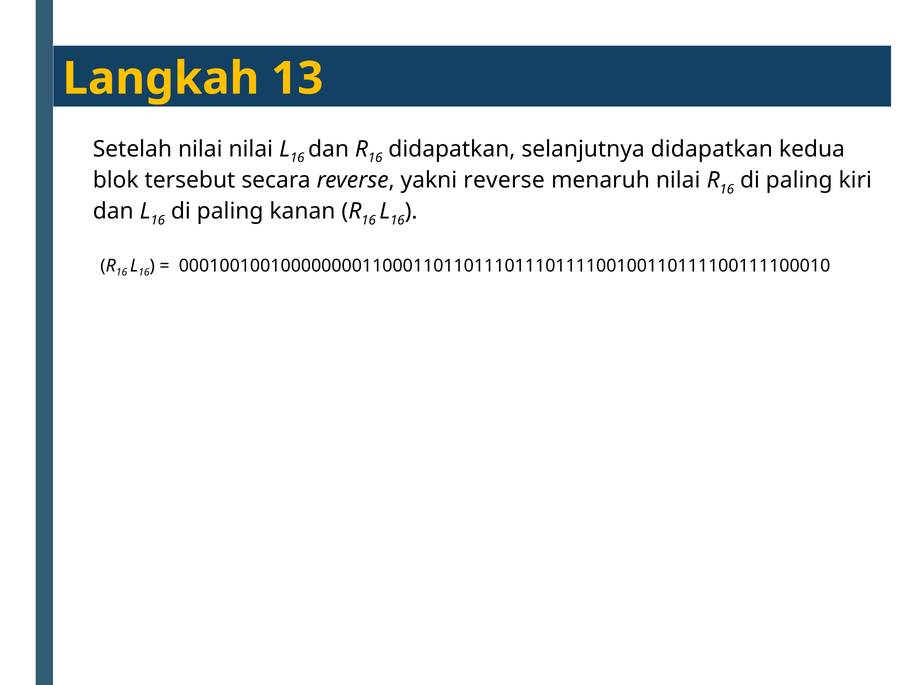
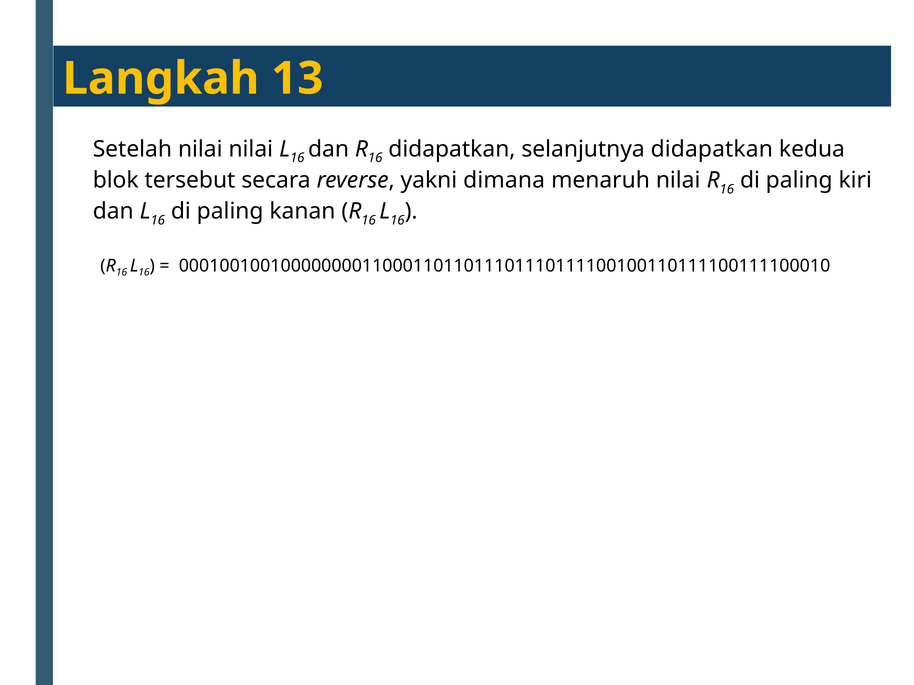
yakni reverse: reverse -> dimana (504, 180)
